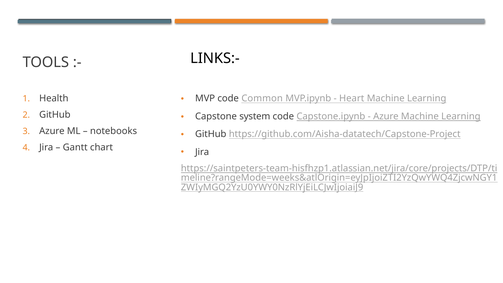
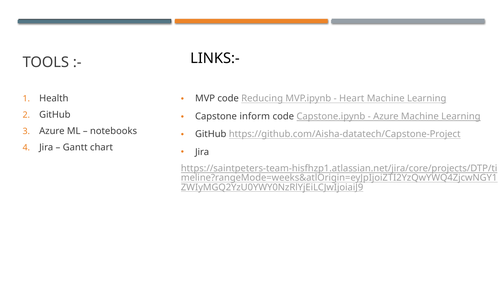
Common: Common -> Reducing (262, 98)
system: system -> inform (255, 116)
